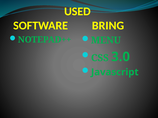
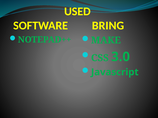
MENU: MENU -> MAKE (106, 40)
